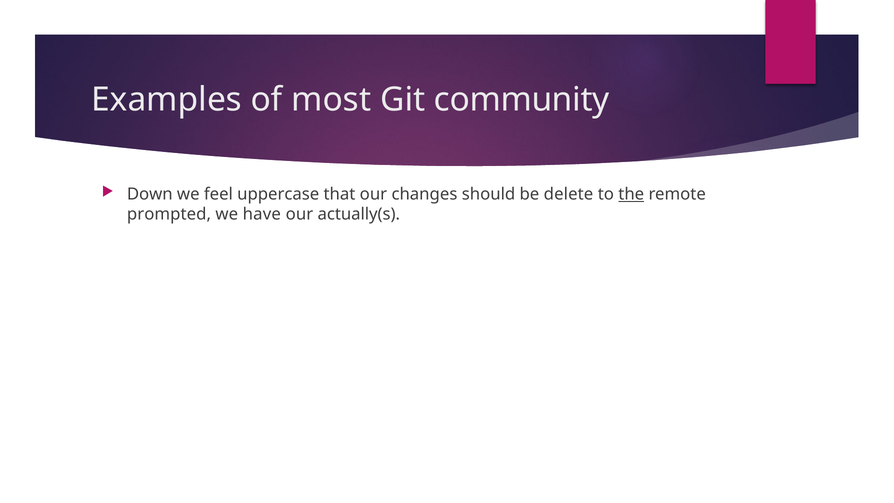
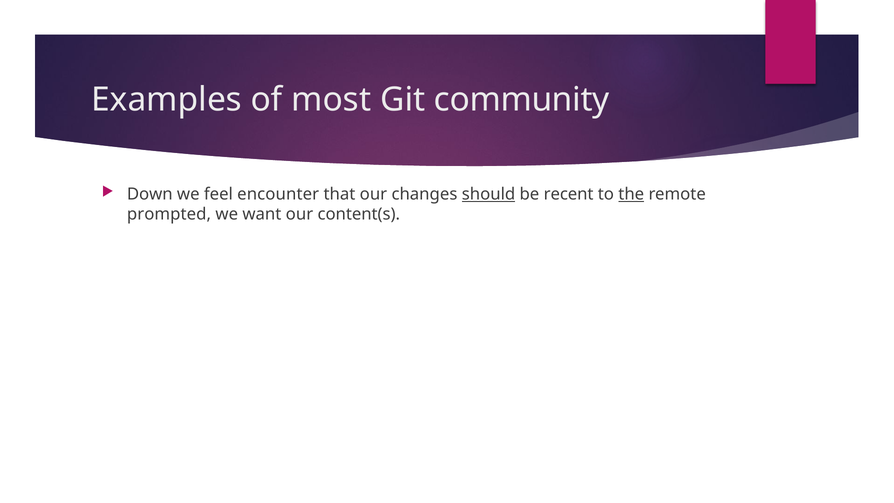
uppercase: uppercase -> encounter (278, 194)
should underline: none -> present (489, 194)
delete: delete -> recent (569, 194)
have: have -> want (262, 214)
actually(s: actually(s -> content(s (359, 214)
